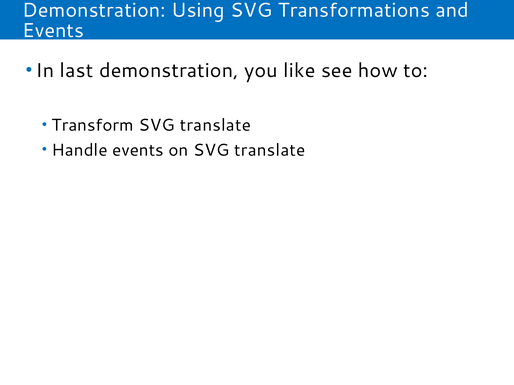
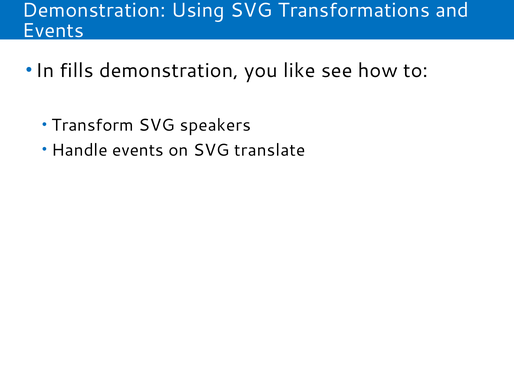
last: last -> fills (77, 71)
Transform SVG translate: translate -> speakers (215, 125)
